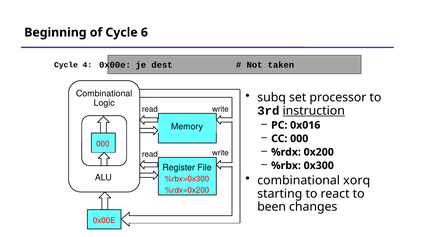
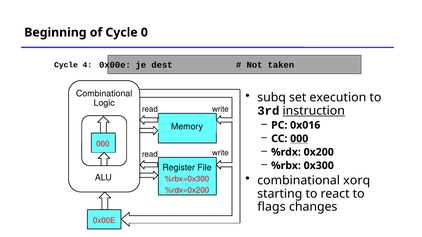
6: 6 -> 0 (144, 32)
processor: processor -> execution (338, 98)
000 underline: none -> present (299, 139)
been: been -> flags (272, 207)
